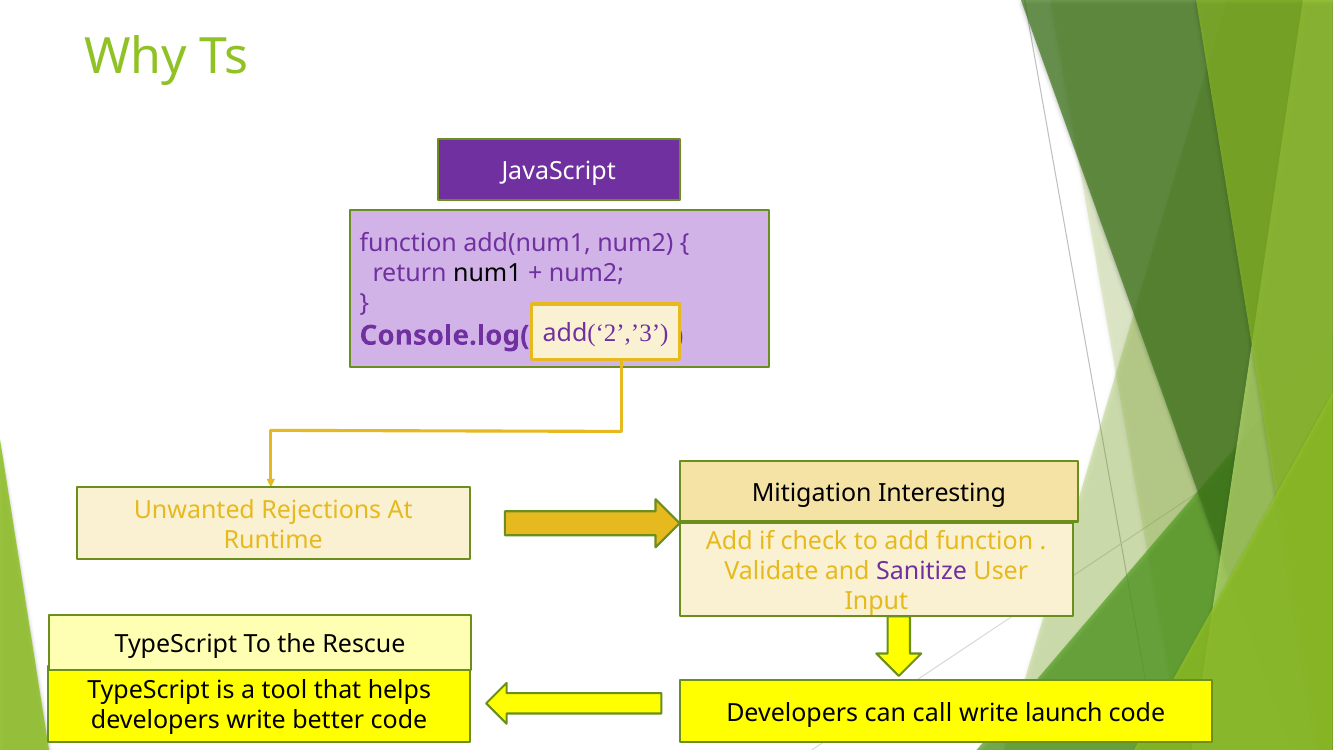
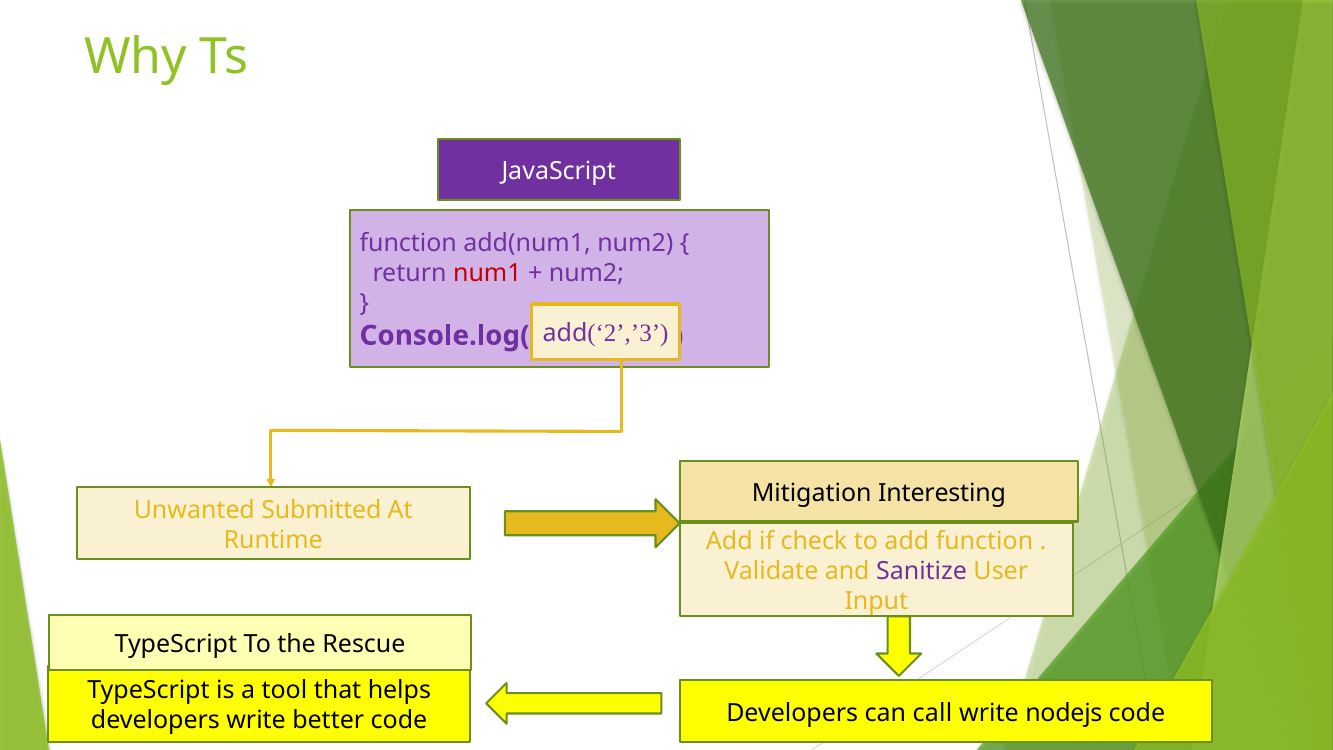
num1 colour: black -> red (487, 274)
Rejections: Rejections -> Submitted (321, 510)
launch: launch -> nodejs (1064, 713)
